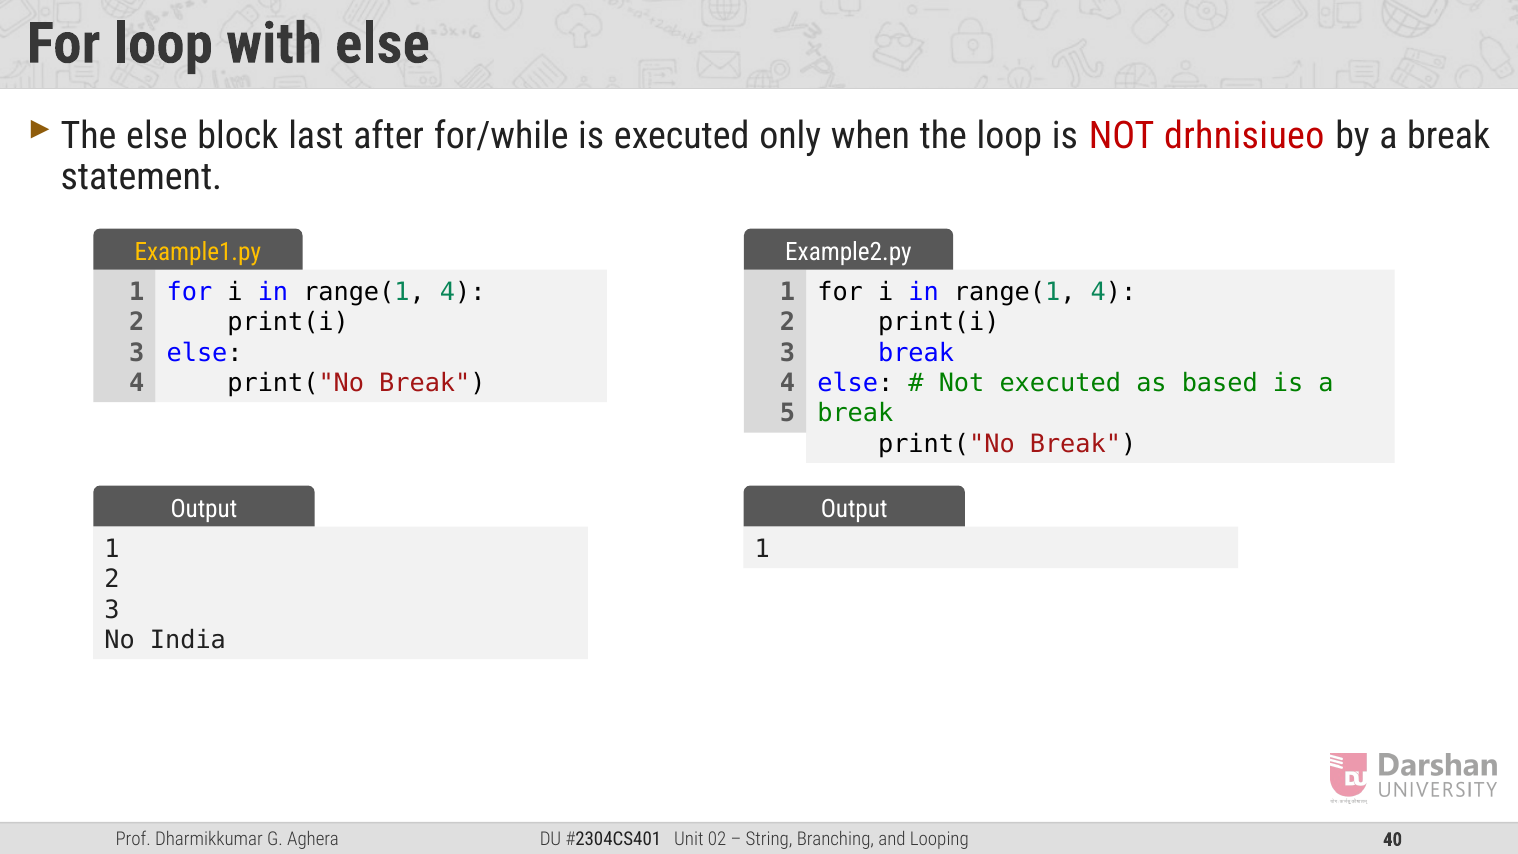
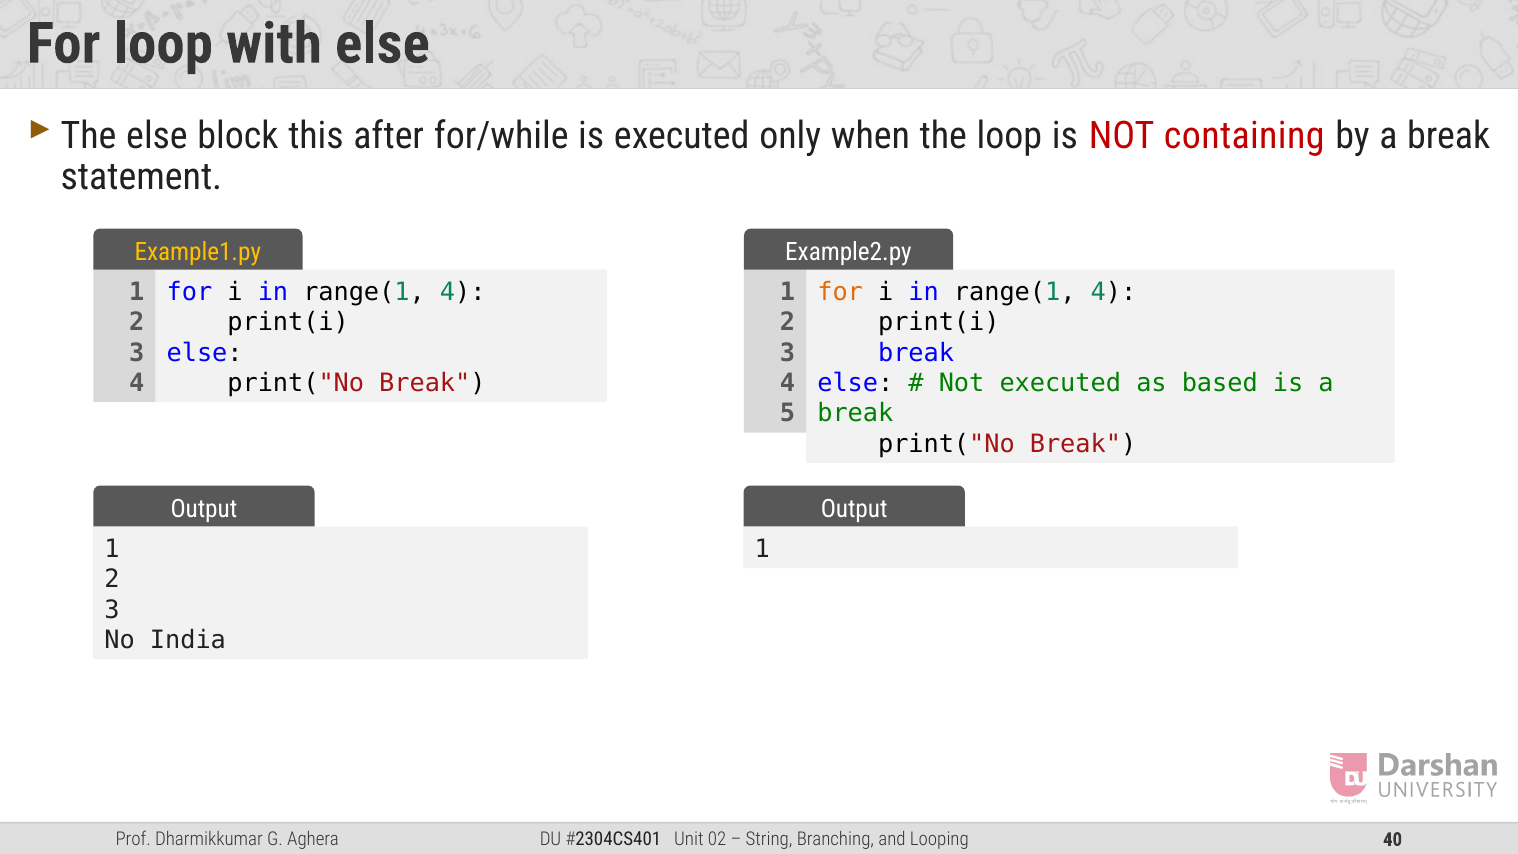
last: last -> this (316, 136)
drhnisiueo: drhnisiueo -> containing (1244, 136)
for colour: black -> orange (840, 292)
